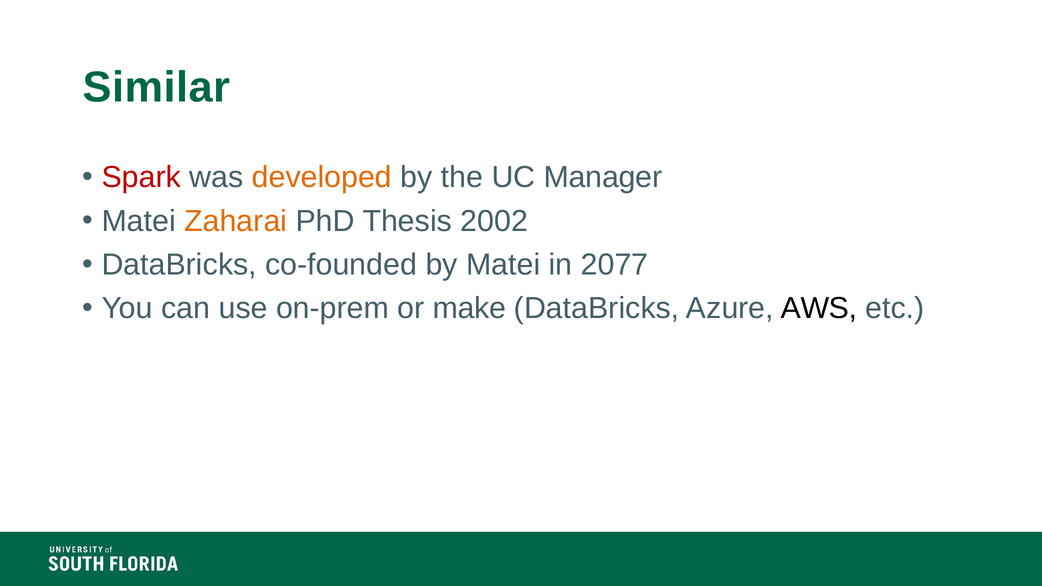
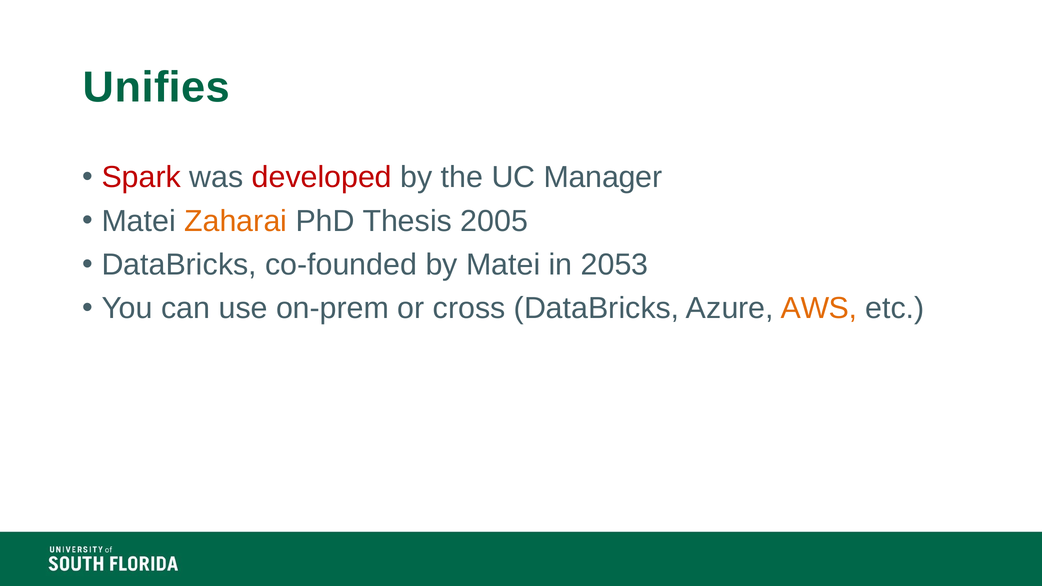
Similar: Similar -> Unifies (157, 88)
developed colour: orange -> red (322, 177)
2002: 2002 -> 2005 (494, 221)
2077: 2077 -> 2053 (615, 265)
make: make -> cross (469, 309)
AWS colour: black -> orange (819, 309)
